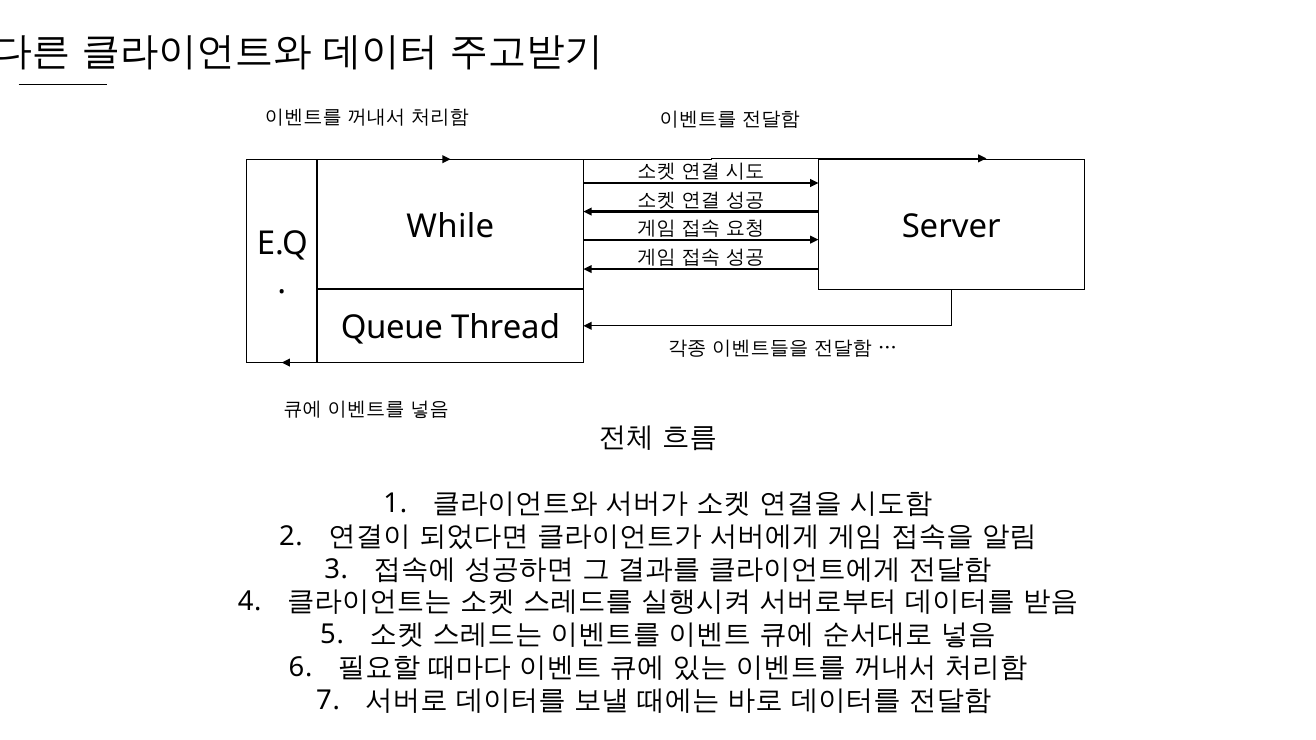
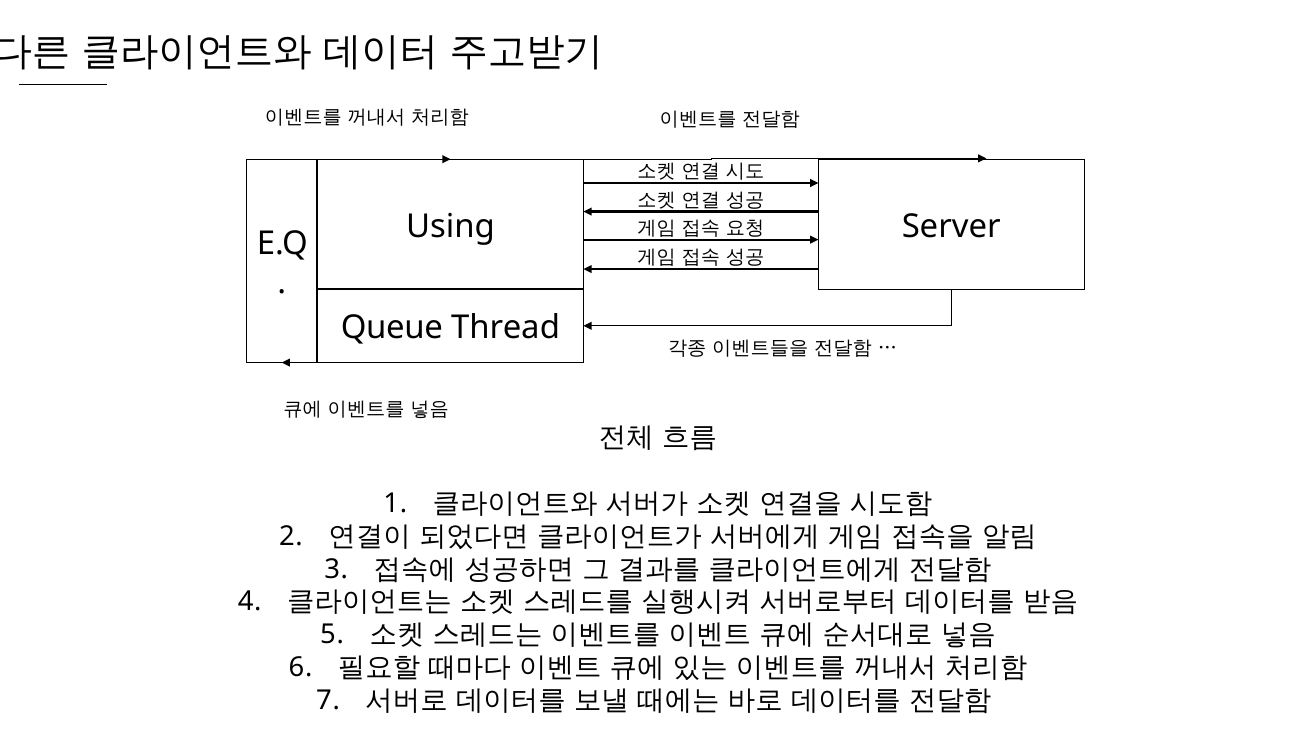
While: While -> Using (451, 227)
